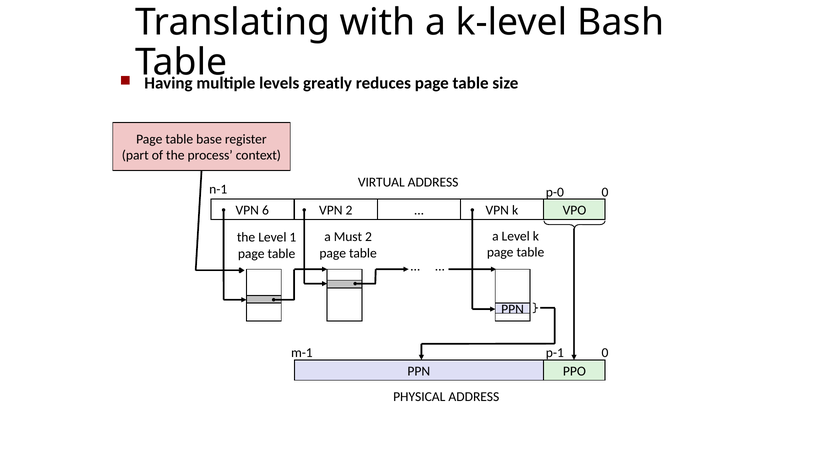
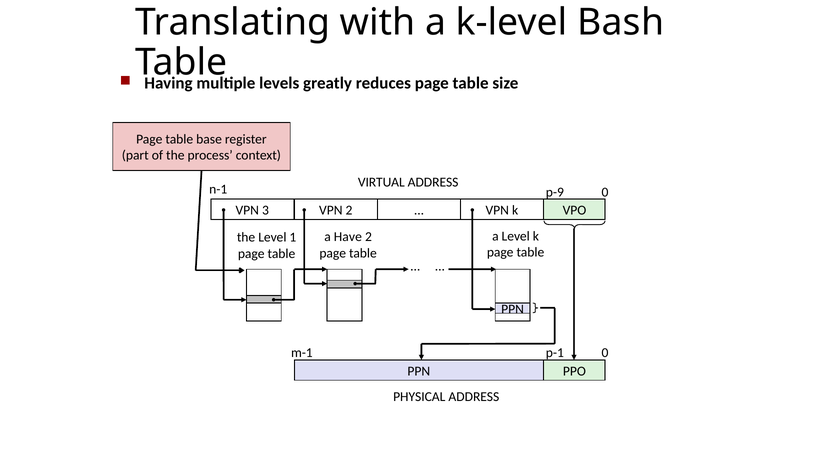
p-0: p-0 -> p-9 (555, 192)
6: 6 -> 3 (265, 210)
Must: Must -> Have (348, 237)
